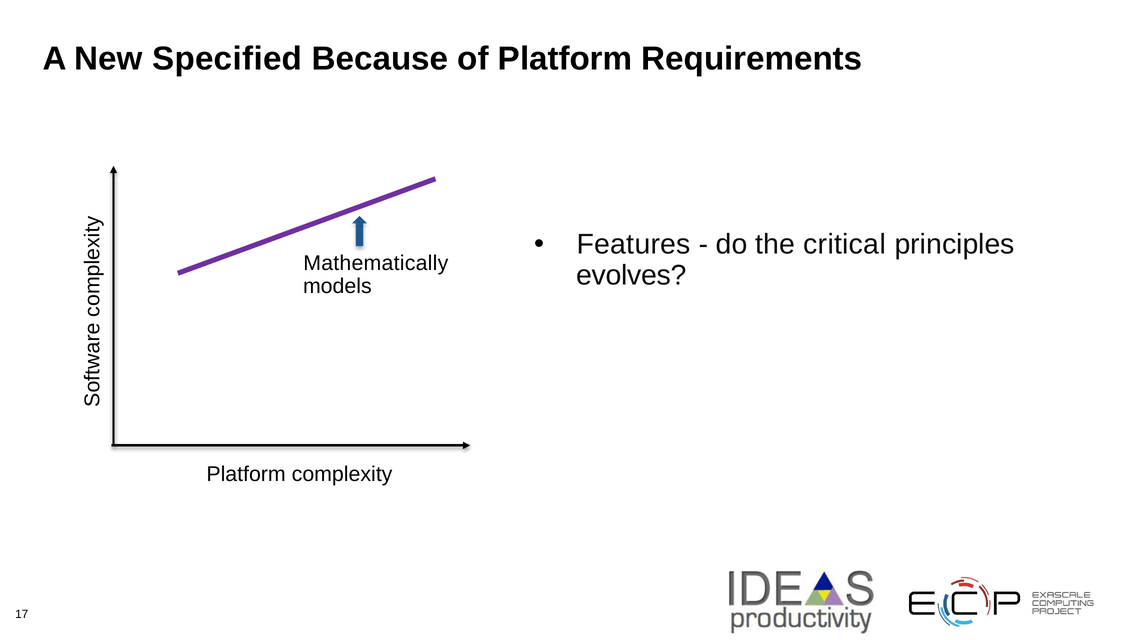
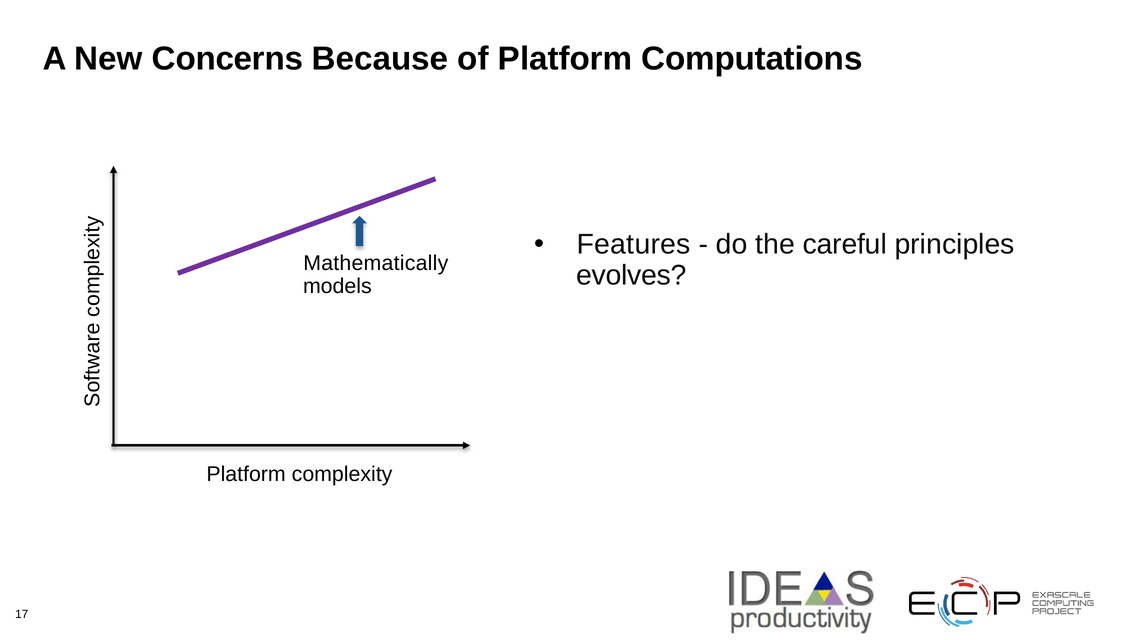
Specified: Specified -> Concerns (227, 59)
Requirements: Requirements -> Computations (752, 59)
critical: critical -> careful (845, 245)
